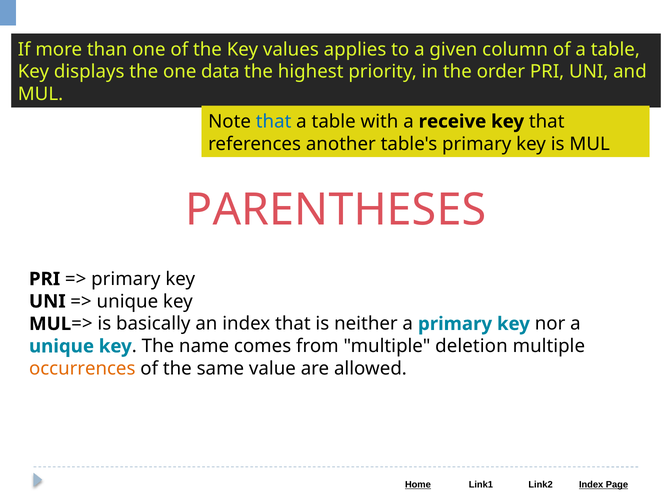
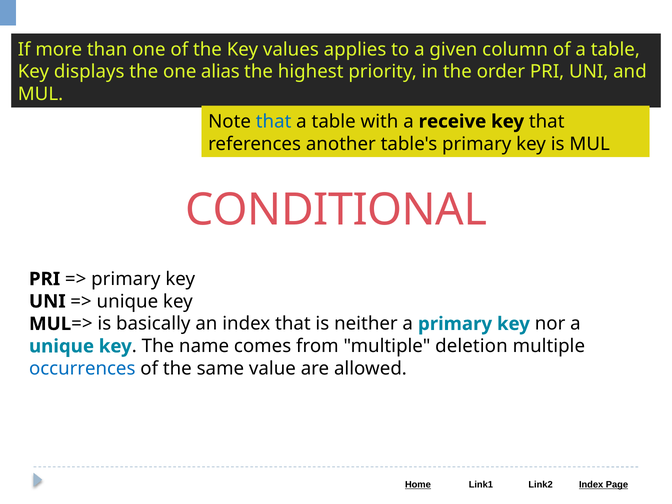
data: data -> alias (220, 72)
PARENTHESES: PARENTHESES -> CONDITIONAL (336, 210)
occurrences colour: orange -> blue (82, 369)
